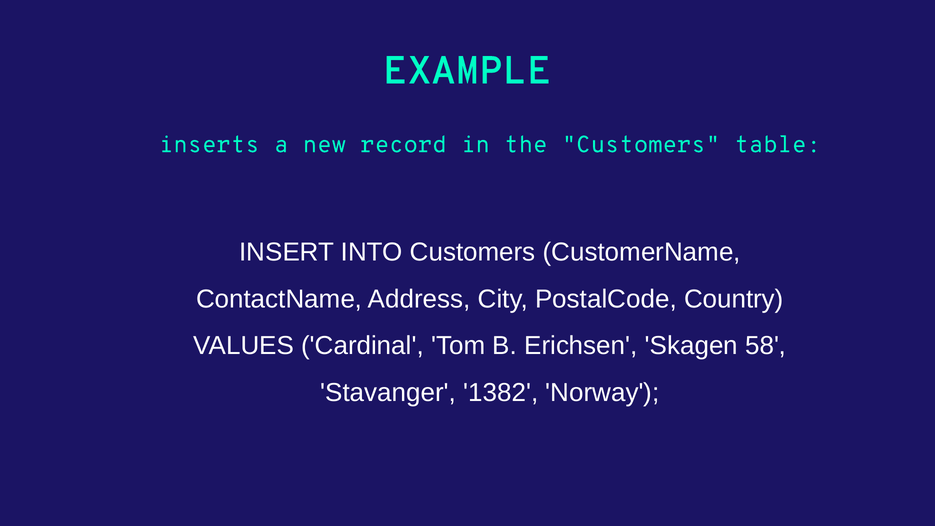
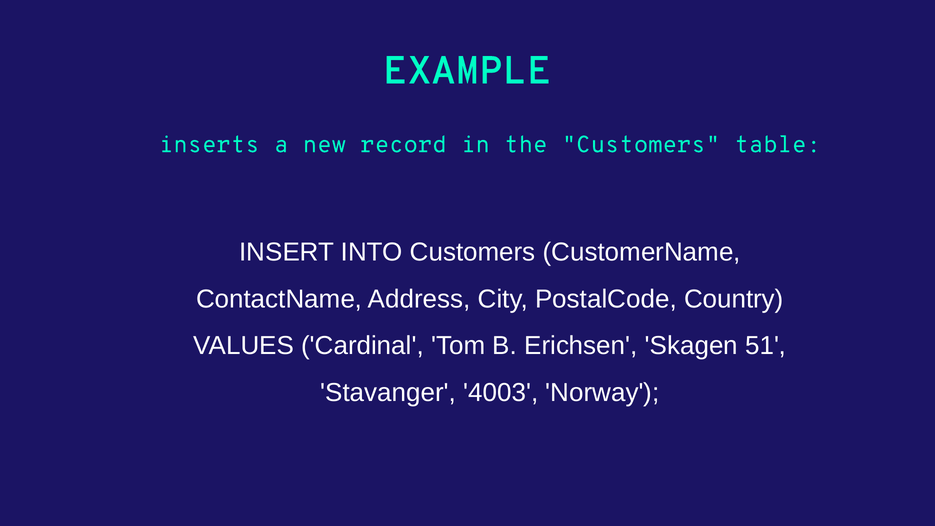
58: 58 -> 51 (766, 346)
1382: 1382 -> 4003 (501, 393)
